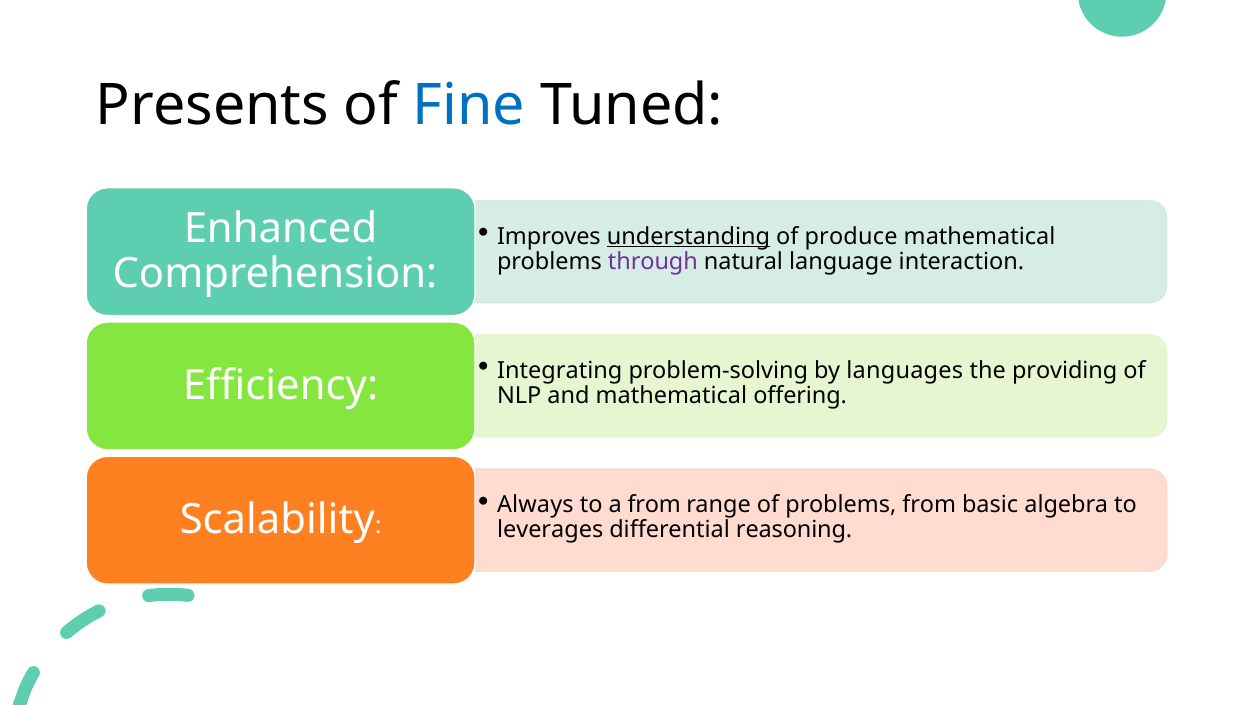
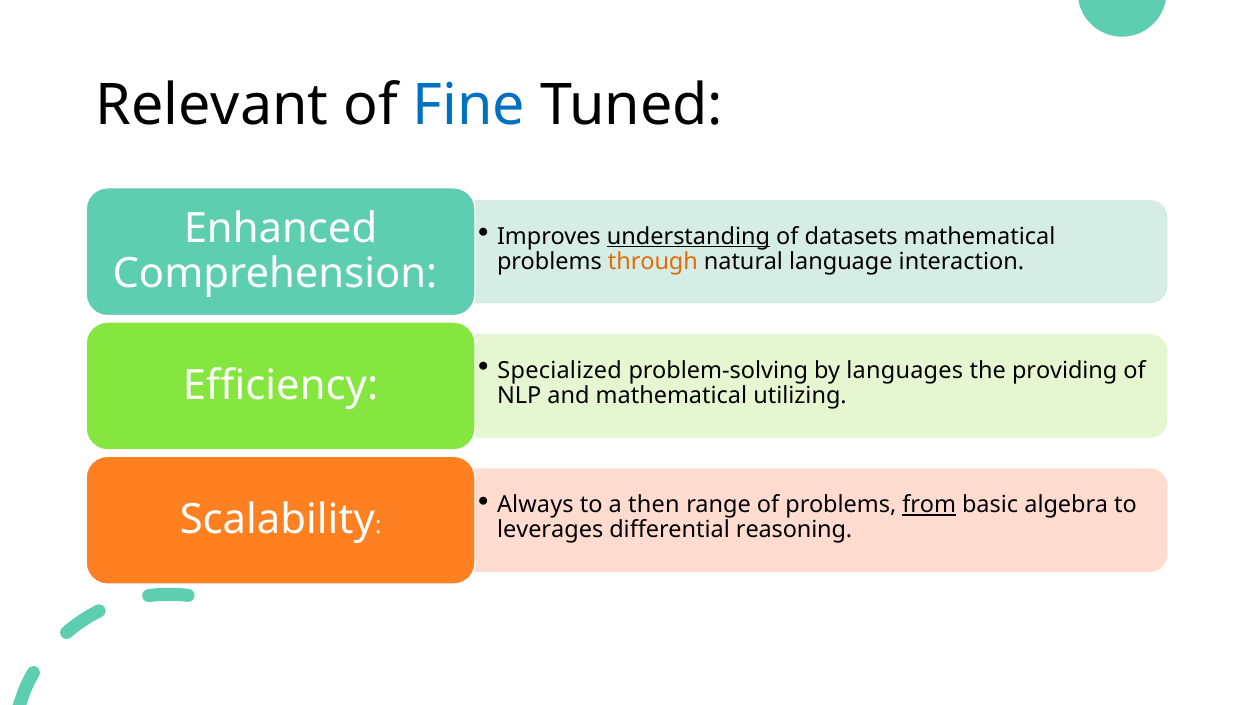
Presents: Presents -> Relevant (212, 105)
produce: produce -> datasets (851, 236)
through colour: purple -> orange (653, 262)
Integrating: Integrating -> Specialized (560, 370)
offering: offering -> utilizing (800, 396)
a from: from -> then (654, 505)
from underline: none -> present (929, 505)
